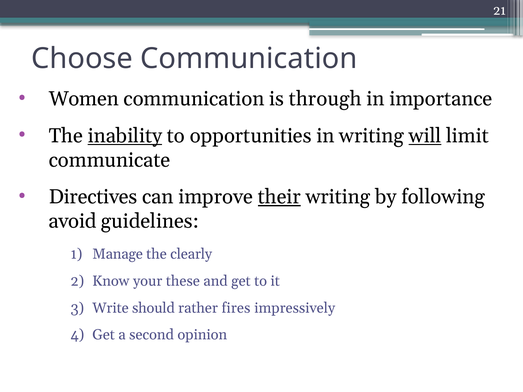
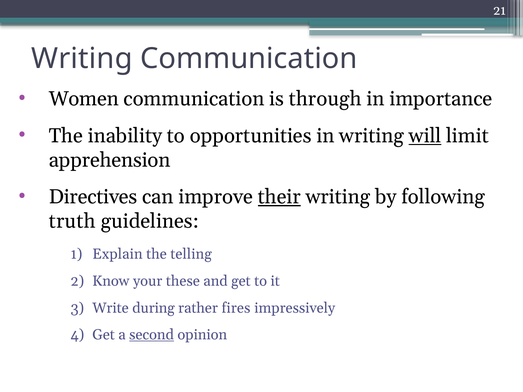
Choose: Choose -> Writing (82, 59)
inability underline: present -> none (125, 136)
communicate: communicate -> apprehension (110, 160)
avoid: avoid -> truth (72, 221)
Manage: Manage -> Explain (117, 254)
clearly: clearly -> telling (191, 254)
should: should -> during (153, 308)
second underline: none -> present (152, 335)
